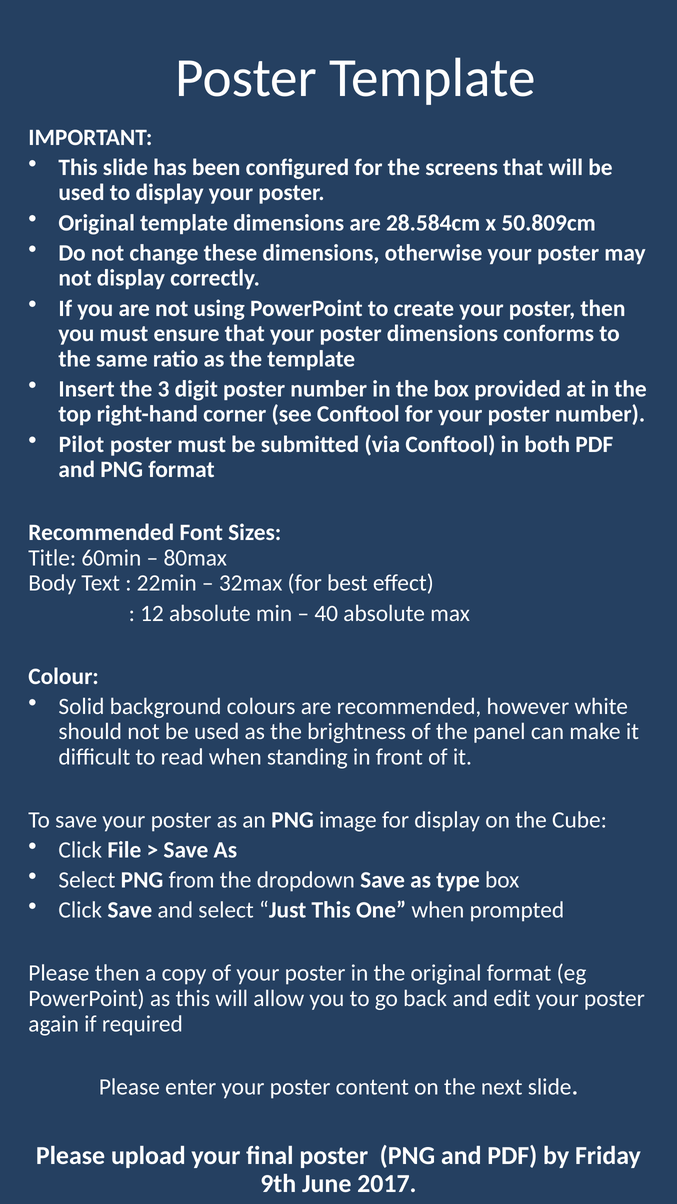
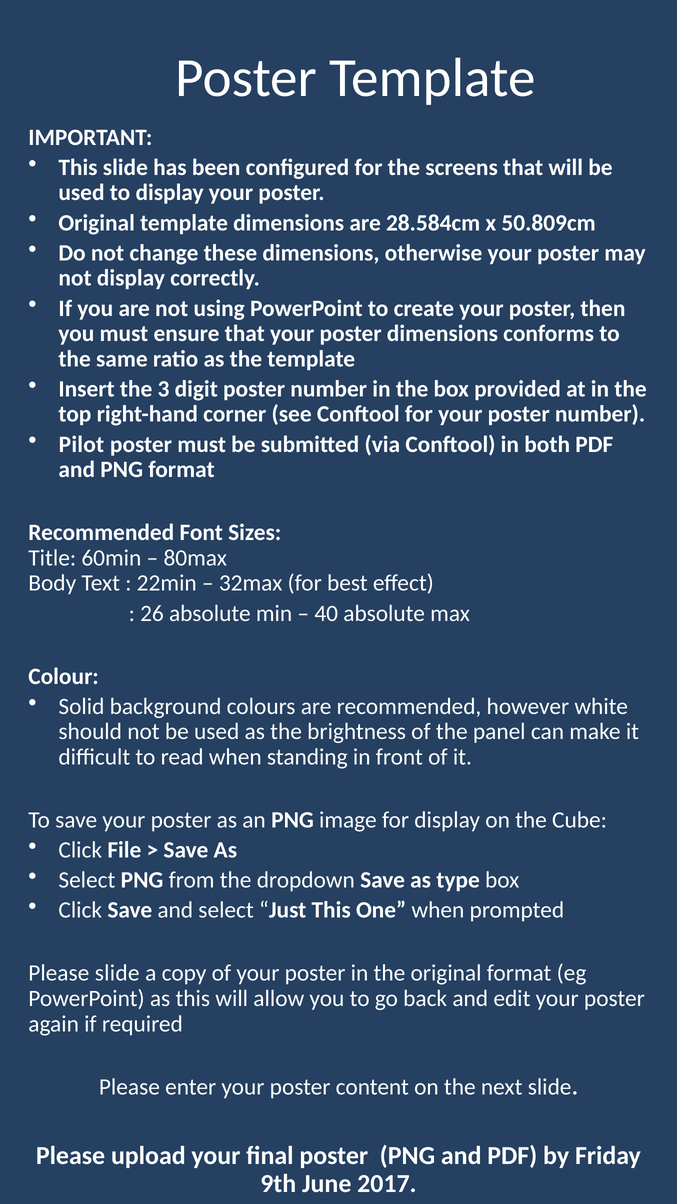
12: 12 -> 26 (152, 613)
Please then: then -> slide (117, 973)
